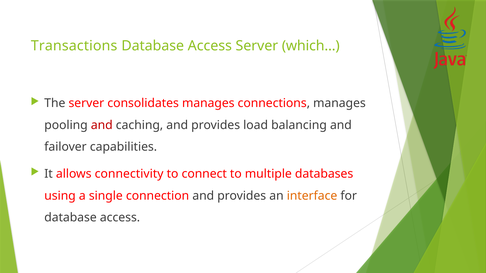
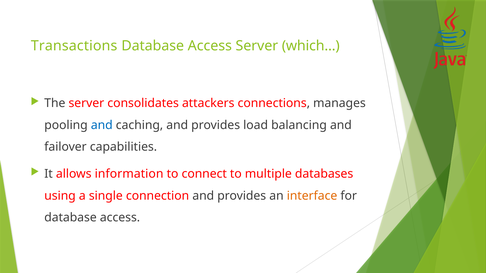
consolidates manages: manages -> attackers (208, 103)
and colour: red -> blue (102, 125)
connectivity: connectivity -> information (129, 174)
